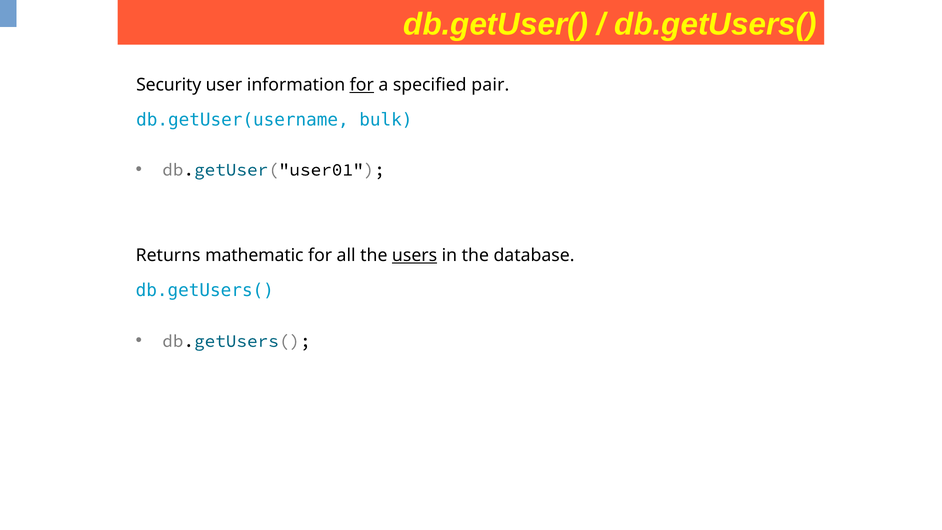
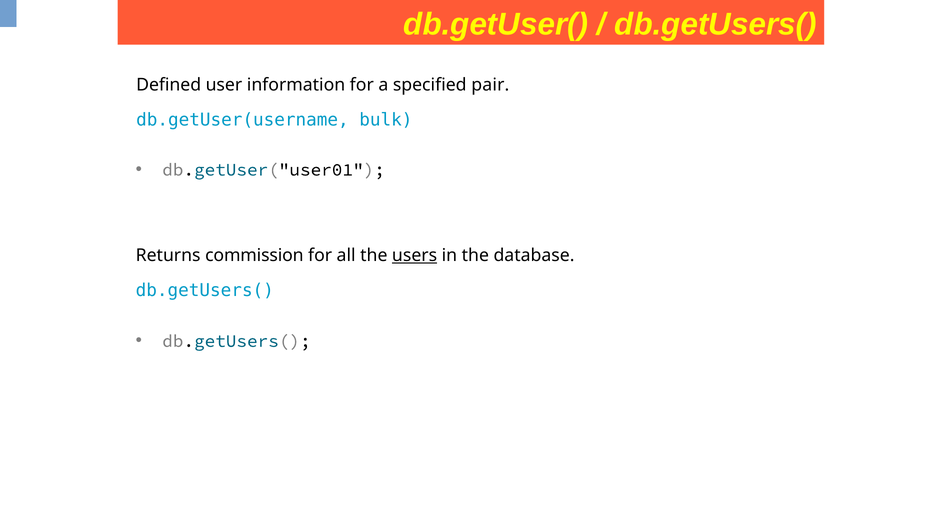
Security: Security -> Defined (169, 85)
for underline: present -> none (362, 85)
mathematic: mathematic -> commission (254, 255)
